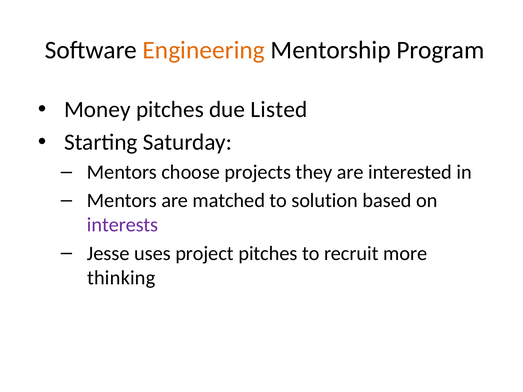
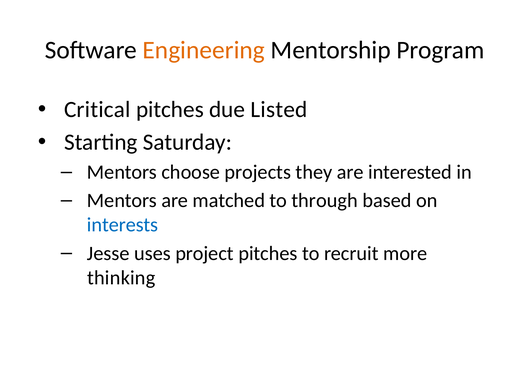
Money: Money -> Critical (97, 110)
solution: solution -> through (325, 201)
interests colour: purple -> blue (123, 225)
